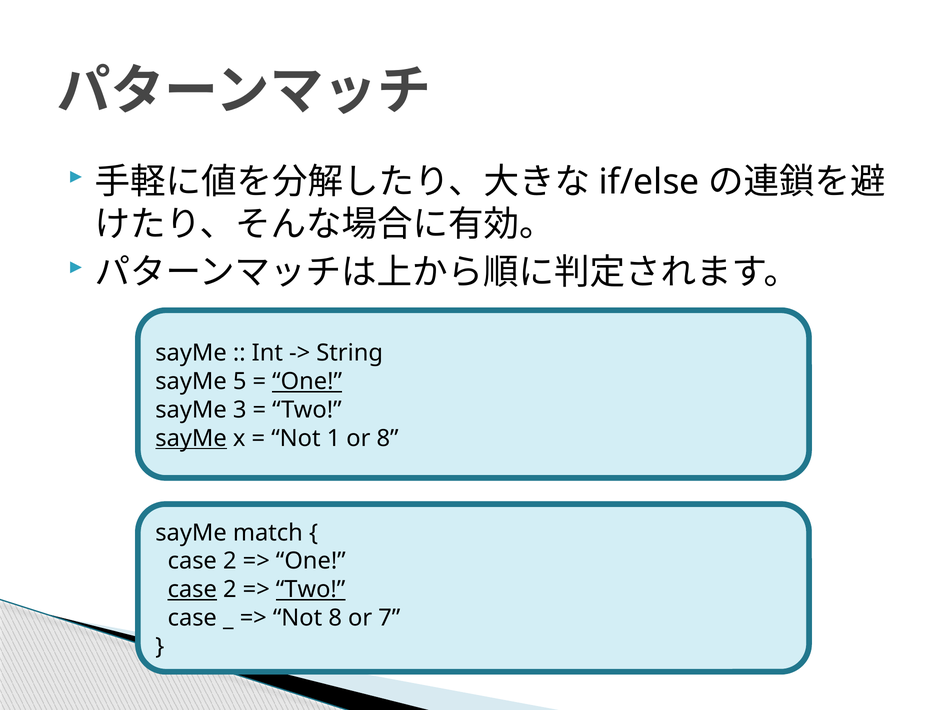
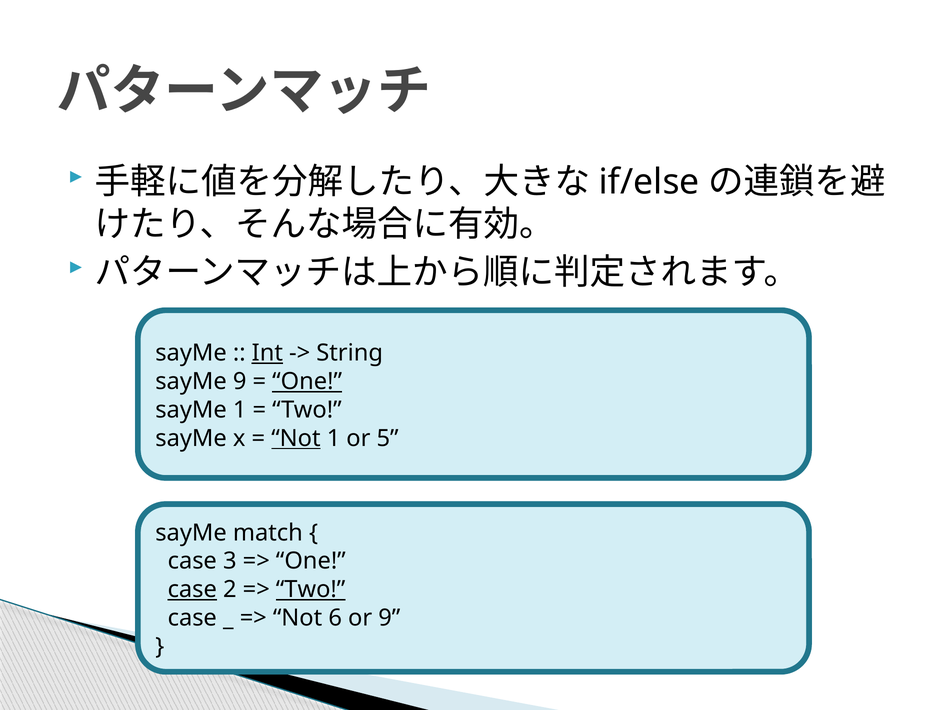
Int underline: none -> present (267, 353)
sayMe 5: 5 -> 9 (240, 382)
sayMe 3: 3 -> 1 (240, 410)
sayMe underline: present -> none (191, 438)
Not underline: none -> present (296, 438)
or 8: 8 -> 5 (388, 438)
2: 2 -> 3 (230, 561)
Not 8: 8 -> 6 (335, 618)
or 7: 7 -> 9 (389, 618)
